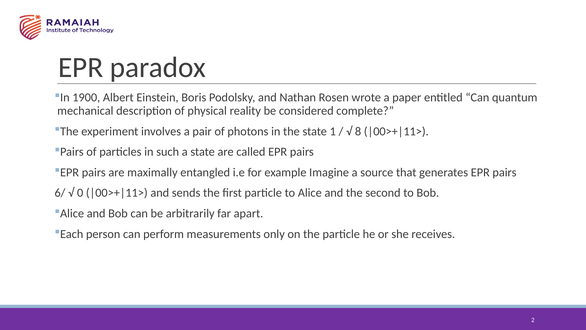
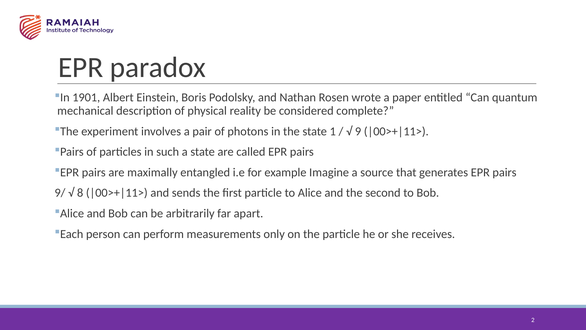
1900: 1900 -> 1901 (86, 97)
8: 8 -> 9 (358, 131)
6/: 6/ -> 9/ (60, 193)
0: 0 -> 8 (80, 193)
